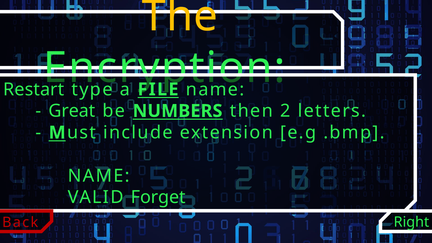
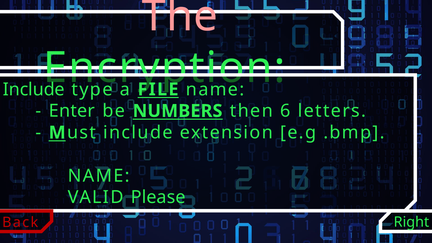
The colour: yellow -> pink (180, 16)
Restart: Restart -> Include (34, 89)
Great: Great -> Enter (72, 111)
2: 2 -> 6 (285, 111)
Forget: Forget -> Please (158, 197)
